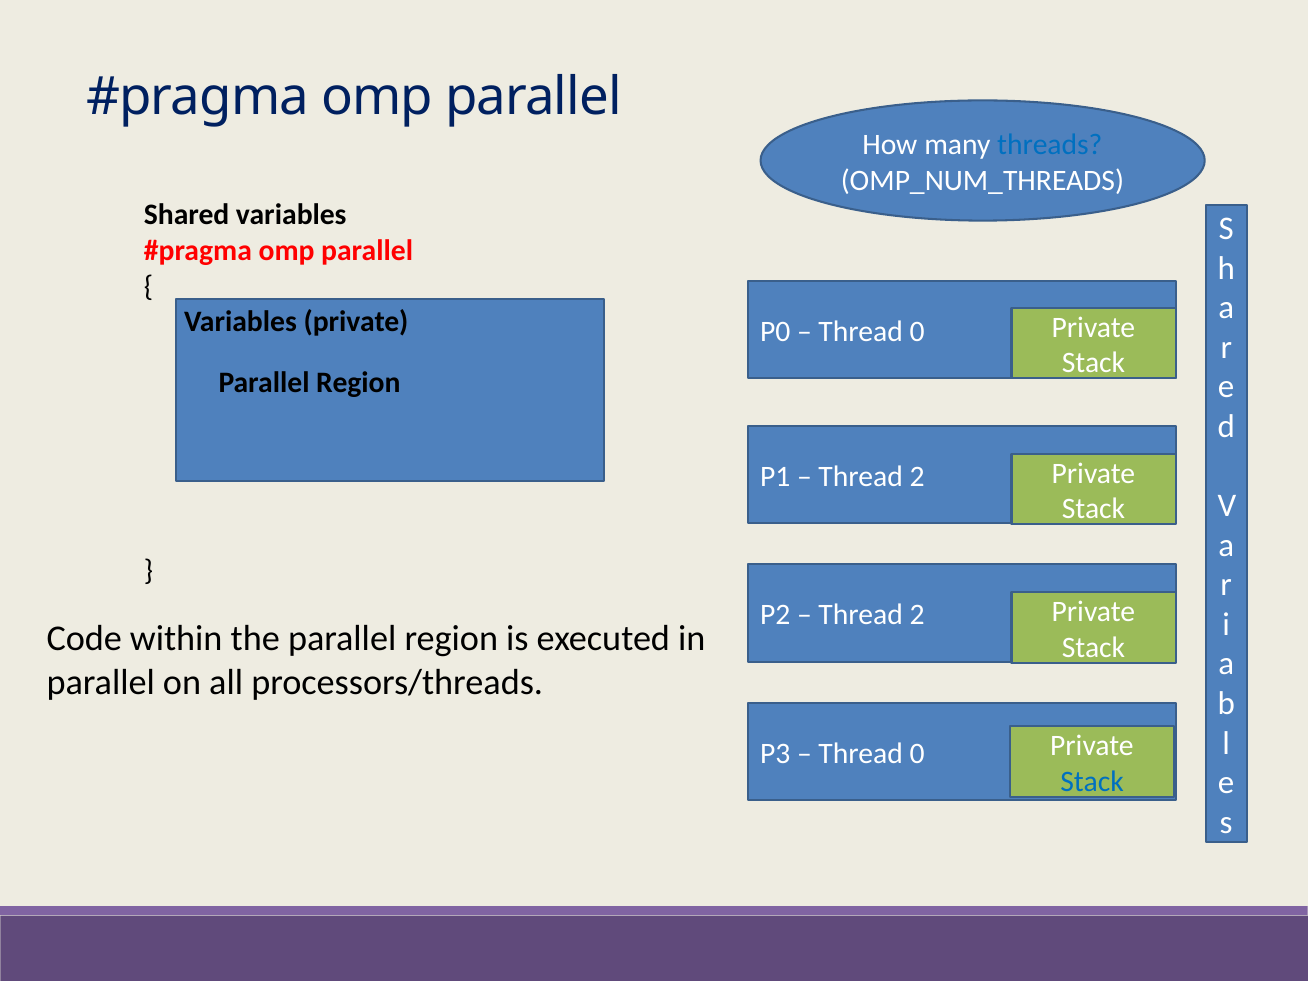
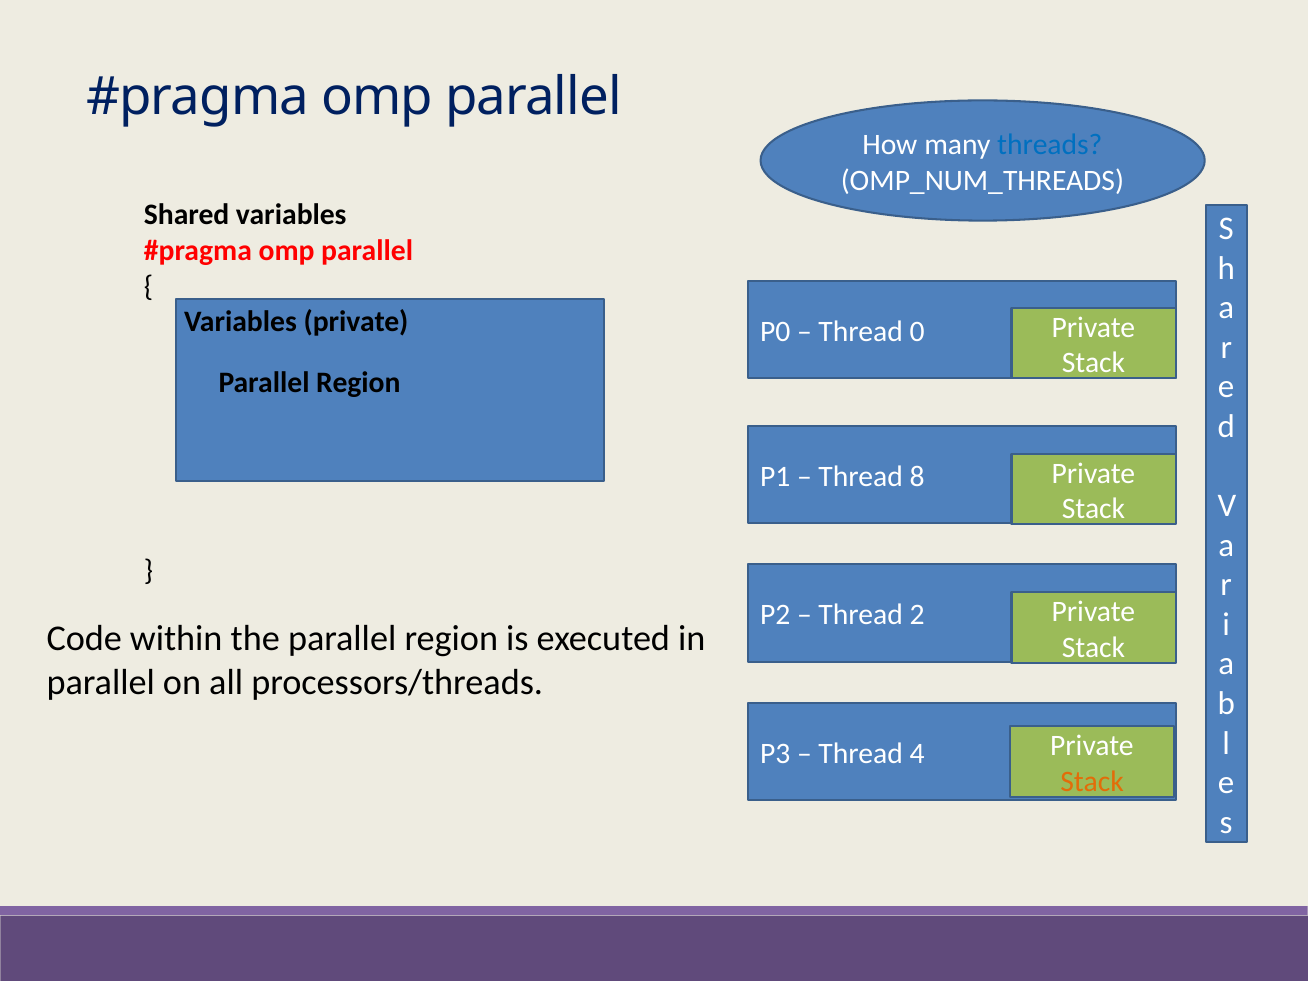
2: 2 -> 8 (917, 477)
0: 0 -> 4 (917, 753)
Stack colour: blue -> orange (1092, 781)
